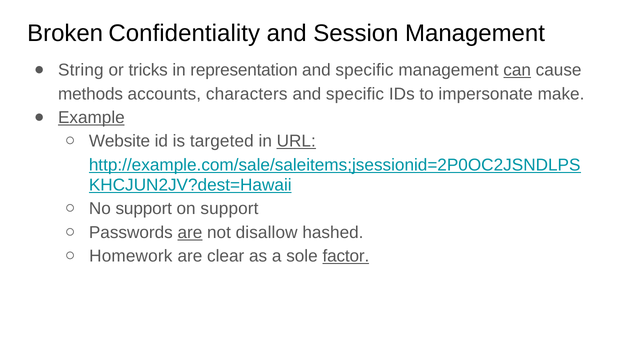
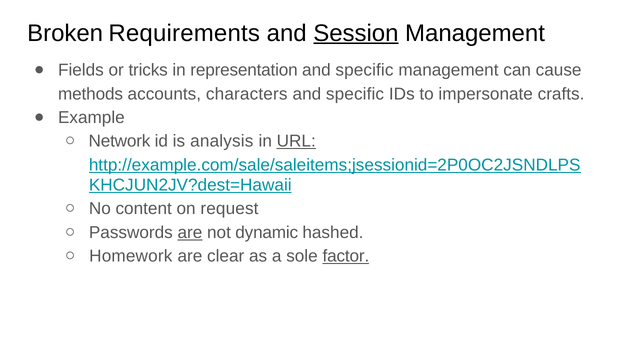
Confidentiality: Confidentiality -> Requirements (184, 33)
Session underline: none -> present (356, 33)
String: String -> Fields (81, 70)
can underline: present -> none (517, 70)
make: make -> crafts (561, 94)
Example underline: present -> none (91, 118)
Website: Website -> Network (120, 141)
targeted: targeted -> analysis (222, 141)
No support: support -> content (144, 209)
on support: support -> request (229, 209)
disallow: disallow -> dynamic (267, 232)
